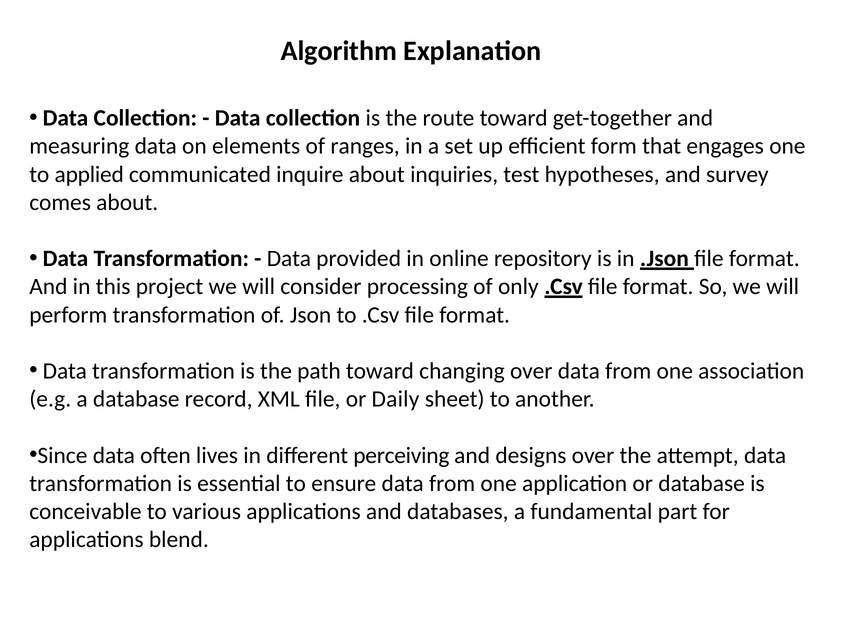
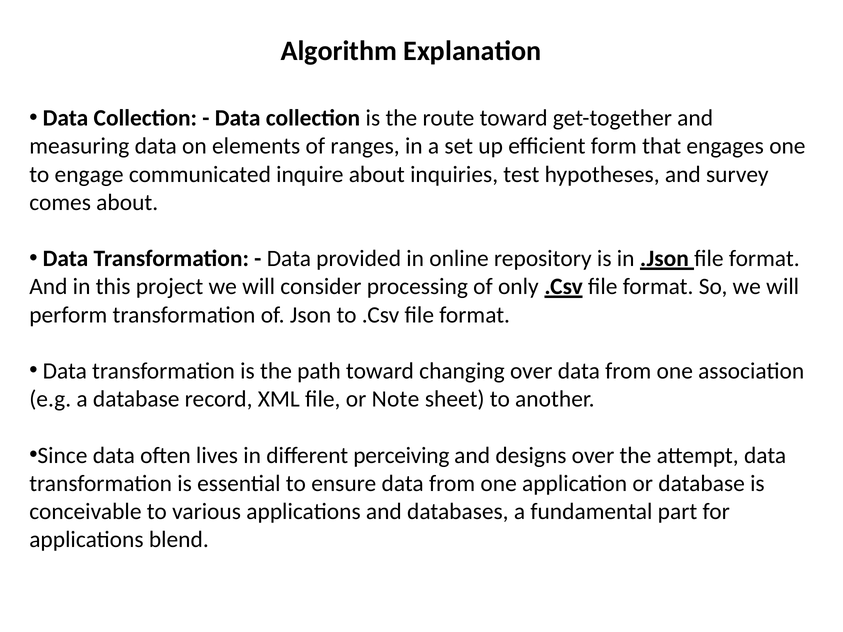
applied: applied -> engage (89, 174)
Daily: Daily -> Note (395, 399)
